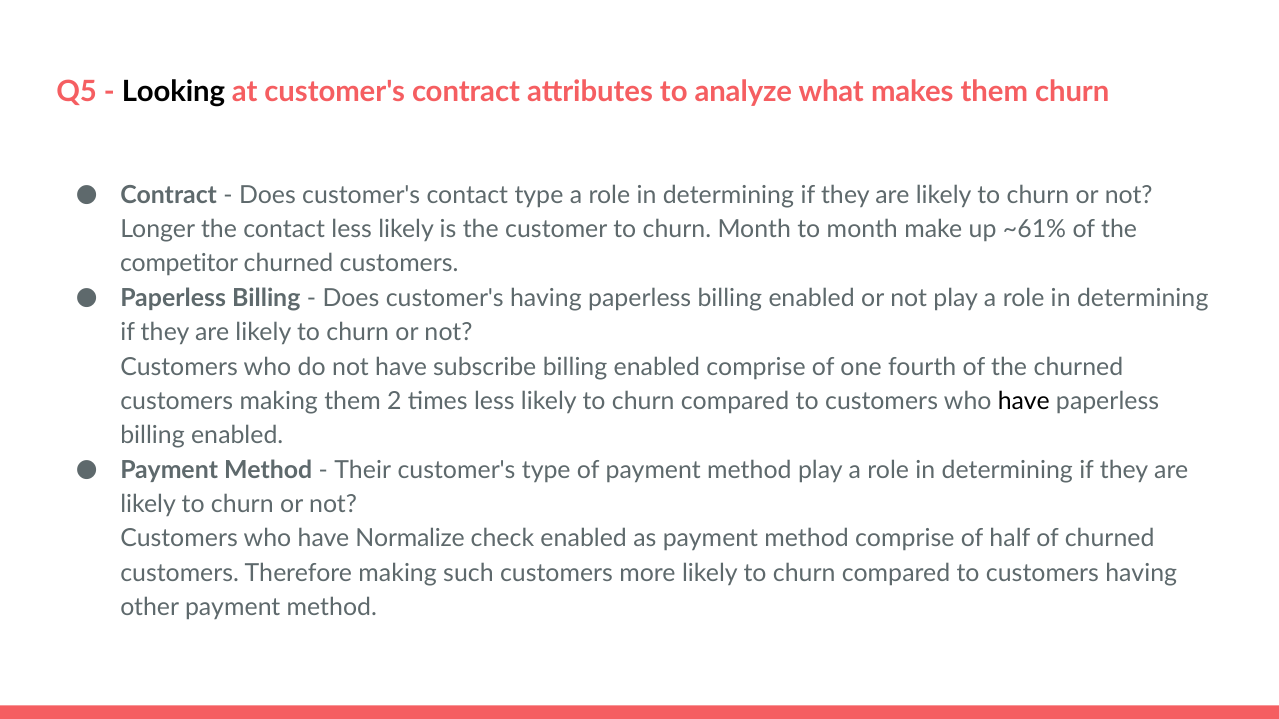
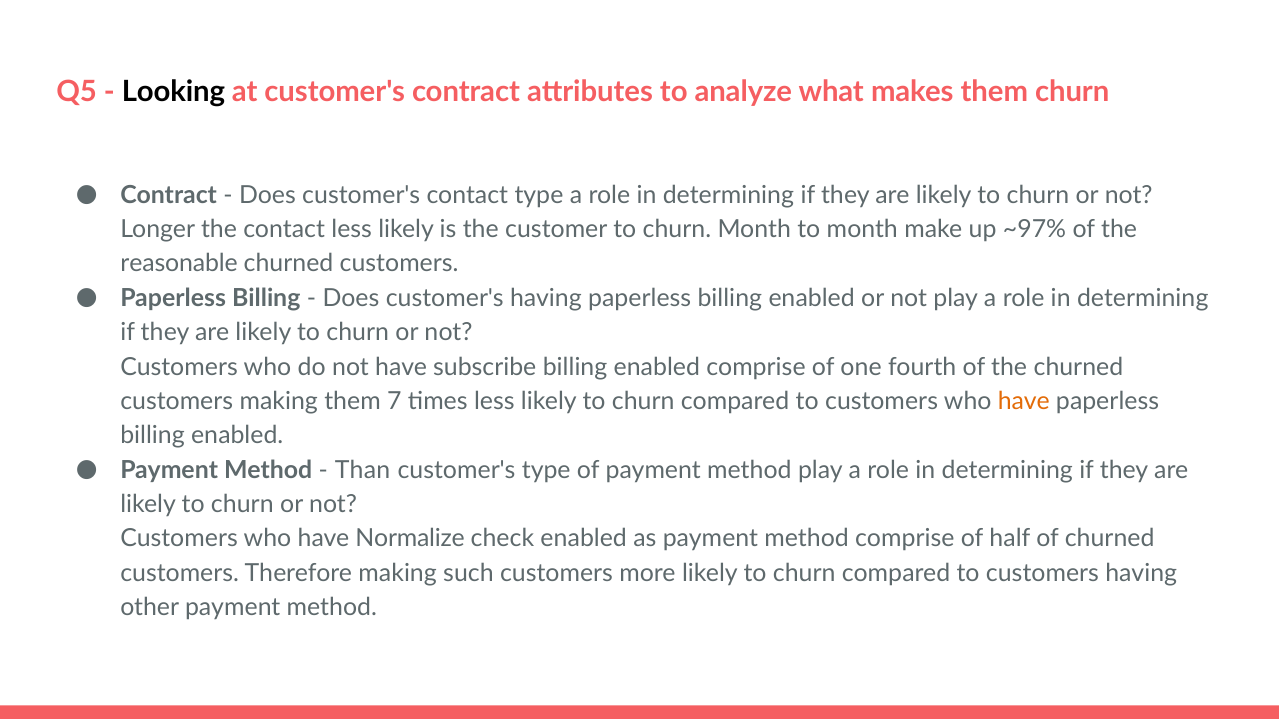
~61%: ~61% -> ~97% (1035, 230)
competitor: competitor -> reasonable (179, 264)
2: 2 -> 7 (394, 402)
have colour: black -> orange (1024, 402)
Their: Their -> Than (363, 470)
